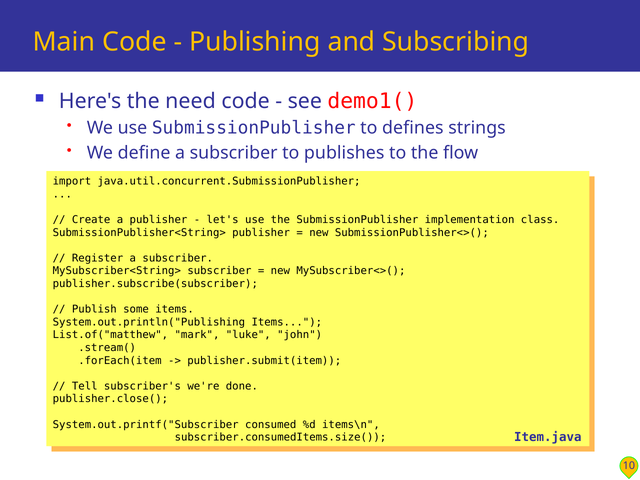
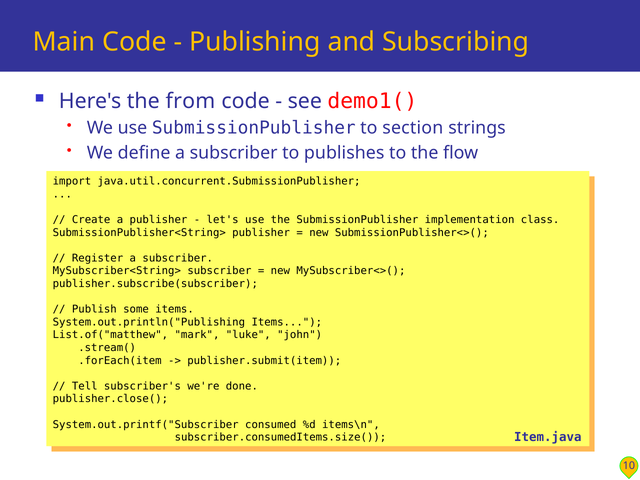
need: need -> from (190, 101)
defines: defines -> section (413, 128)
